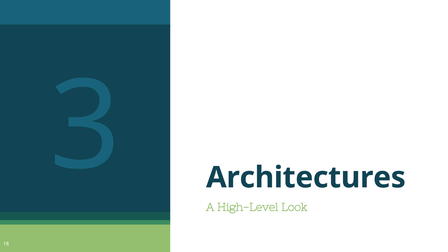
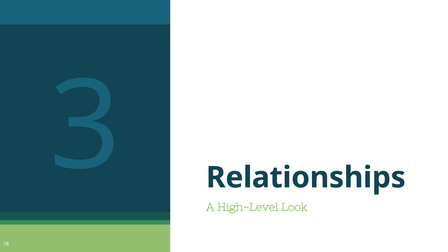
Architectures: Architectures -> Relationships (306, 178)
